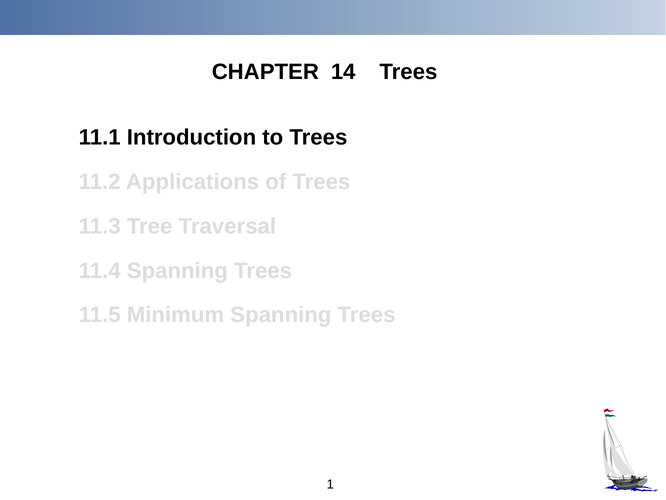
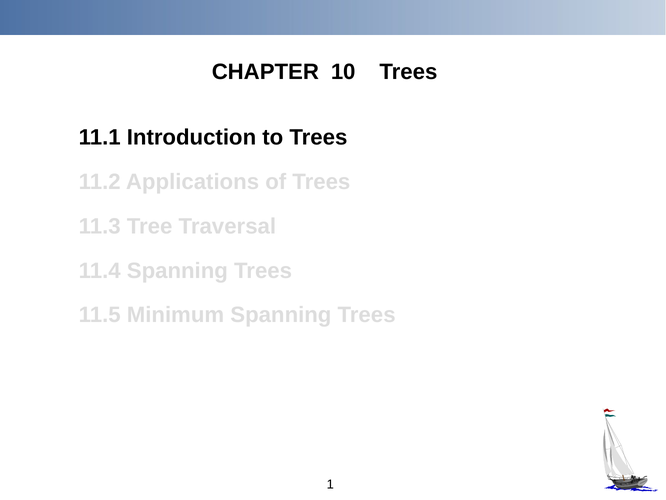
14: 14 -> 10 (343, 72)
